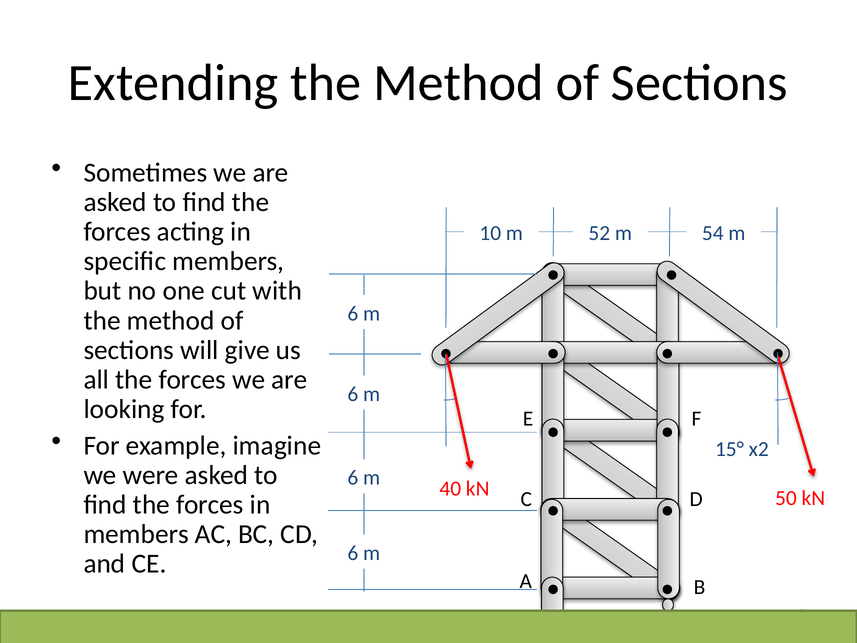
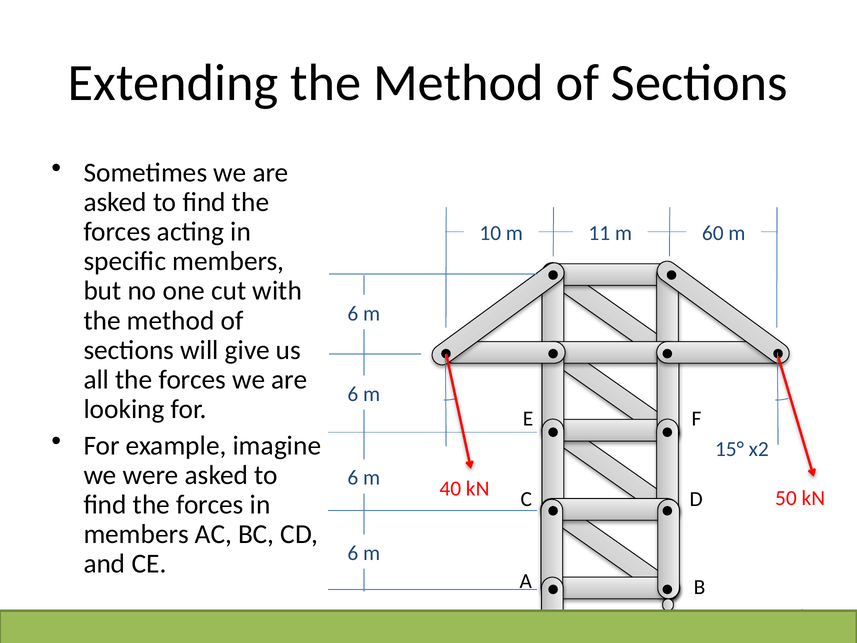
52: 52 -> 11 (599, 233)
54: 54 -> 60 (713, 233)
